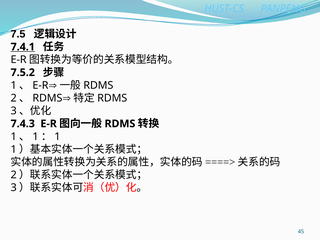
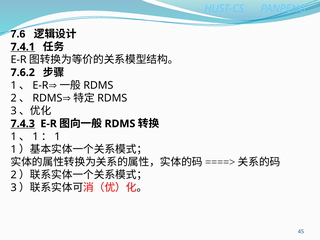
7.5: 7.5 -> 7.6 (18, 34)
7.5.2: 7.5.2 -> 7.6.2 (23, 72)
7.4.3 underline: none -> present (23, 124)
